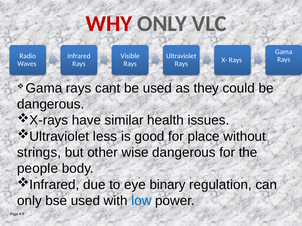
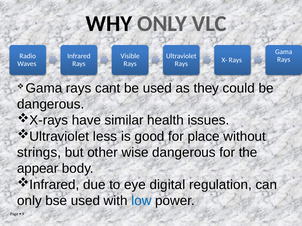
WHY colour: red -> black (109, 24)
people: people -> appear (38, 169)
binary: binary -> digital (167, 185)
